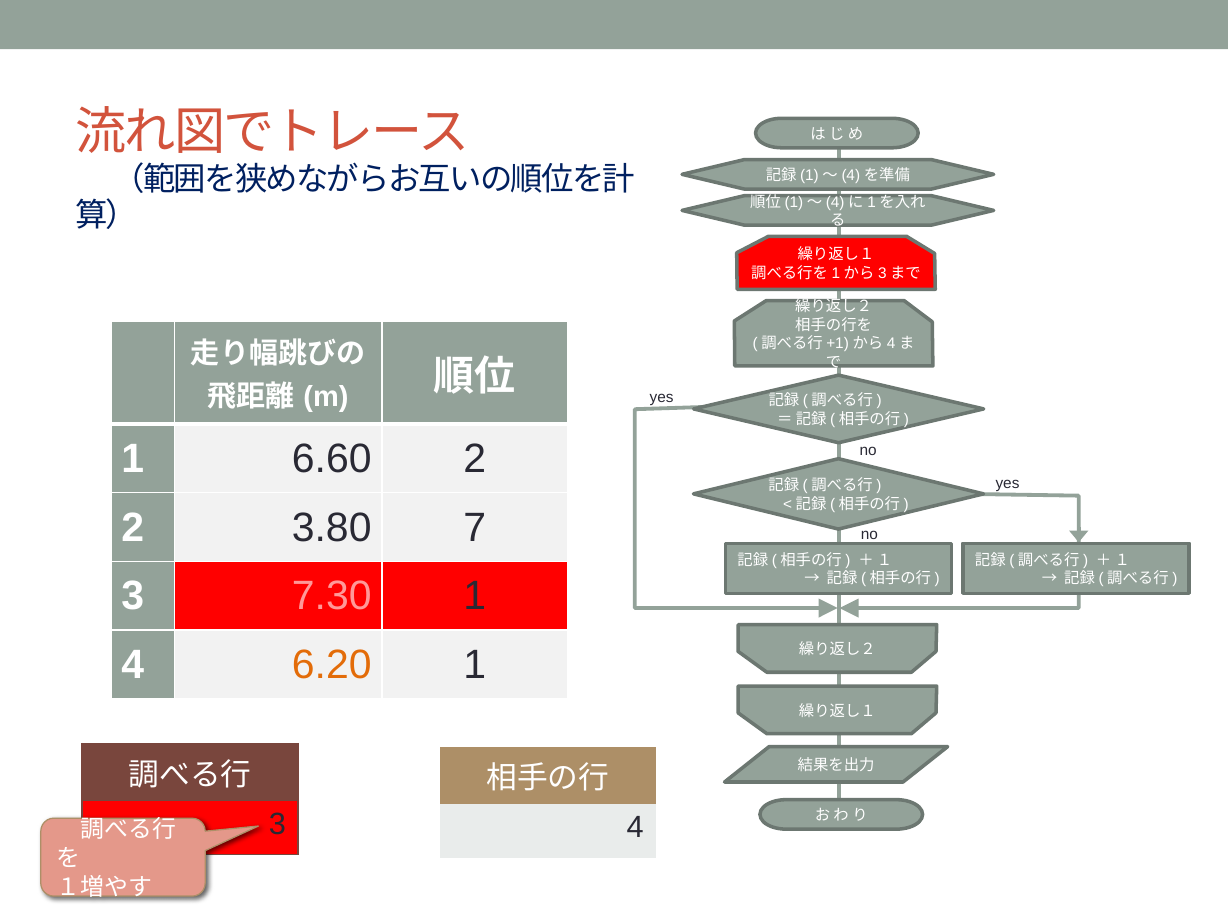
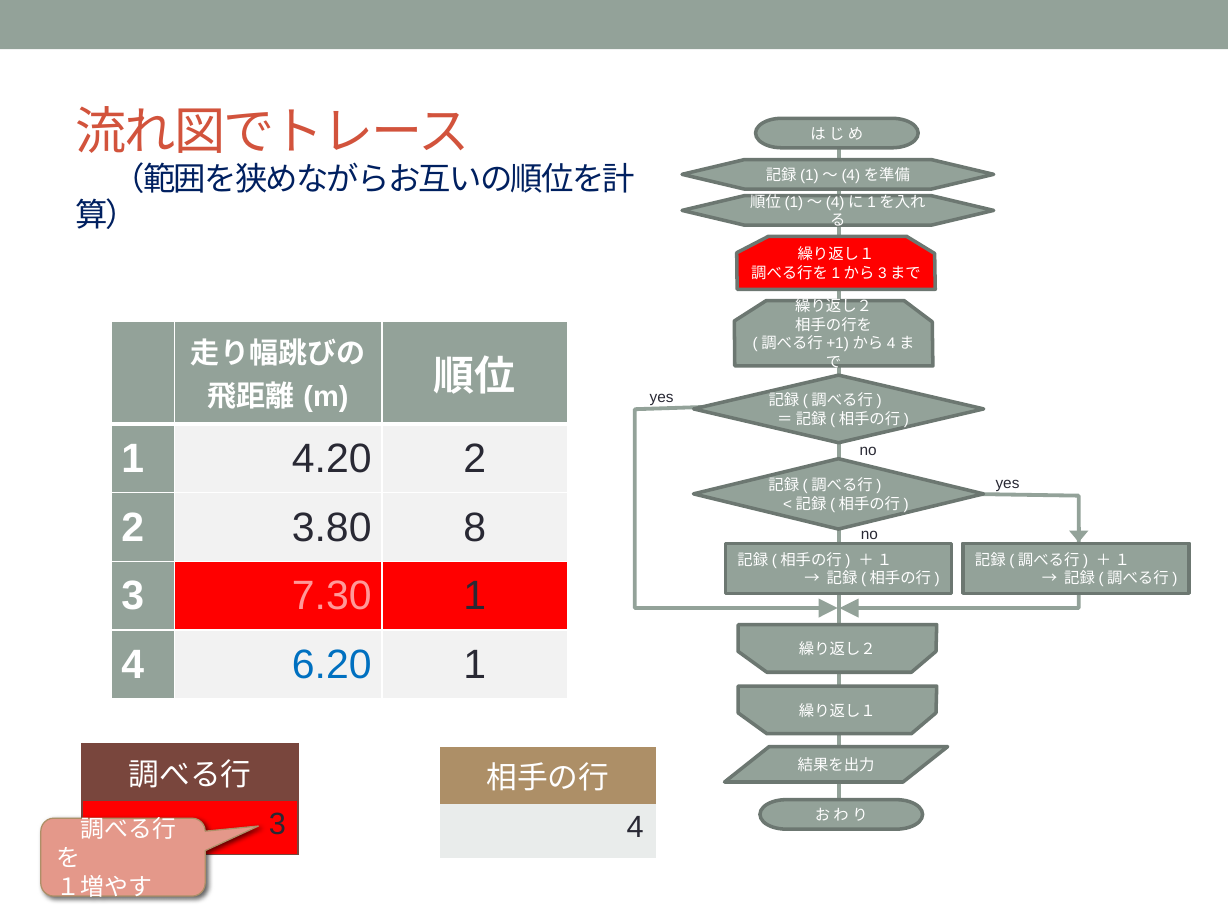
6.60: 6.60 -> 4.20 (332, 459)
7: 7 -> 8 (475, 528)
6.20 colour: orange -> blue (332, 665)
